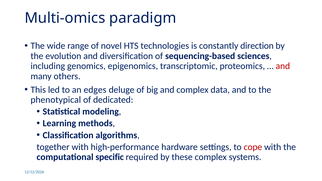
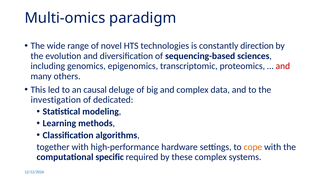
edges: edges -> causal (95, 90)
phenotypical: phenotypical -> investigation (56, 100)
cope colour: red -> orange (253, 147)
